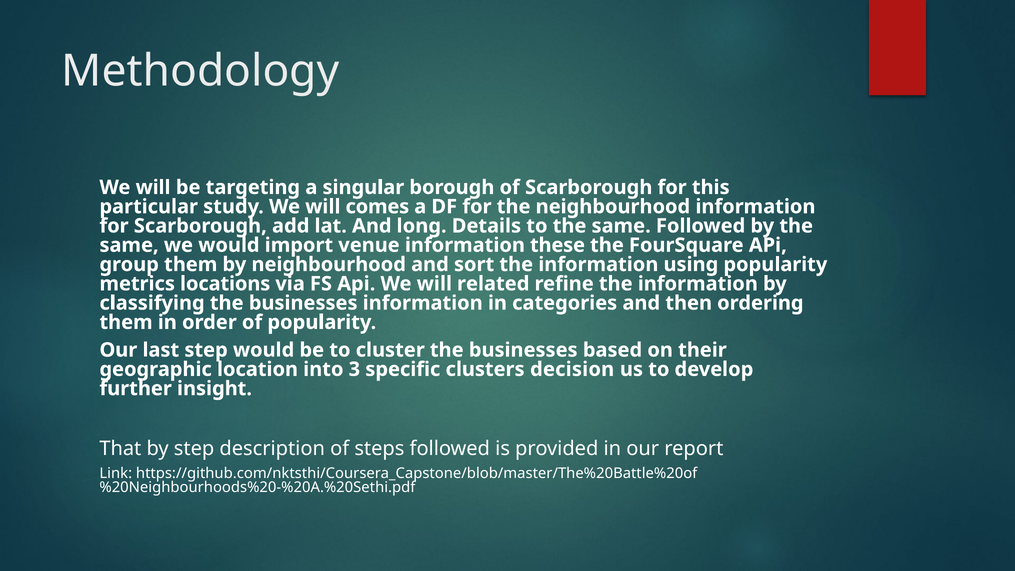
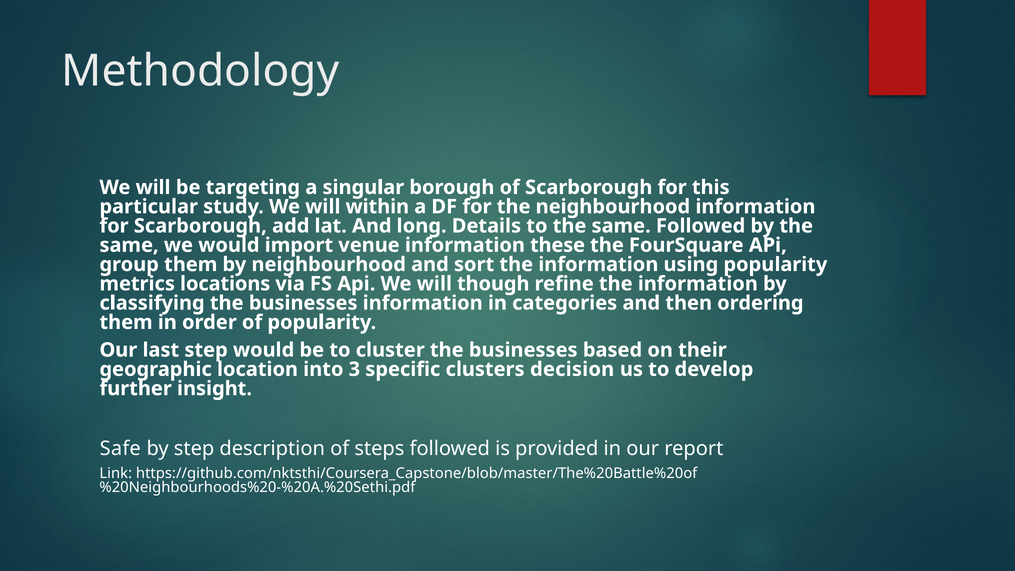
comes: comes -> within (377, 207)
related: related -> though (493, 284)
That: That -> Safe (120, 449)
